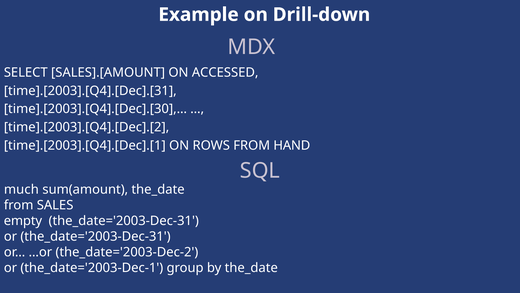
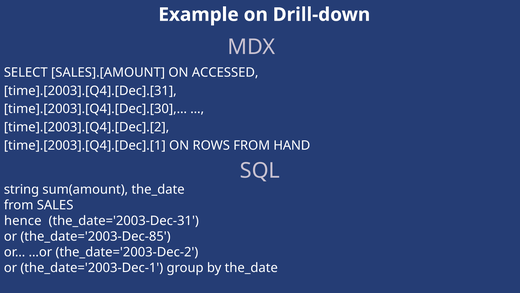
much: much -> string (21, 189)
empty: empty -> hence (23, 221)
or the_date='2003-Dec-31: the_date='2003-Dec-31 -> the_date='2003-Dec-85 (96, 236)
